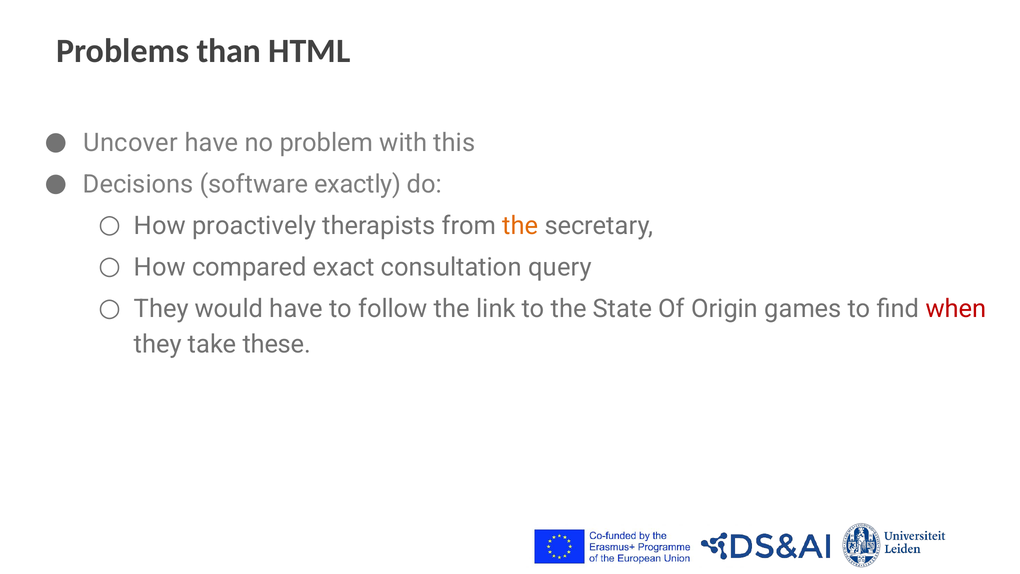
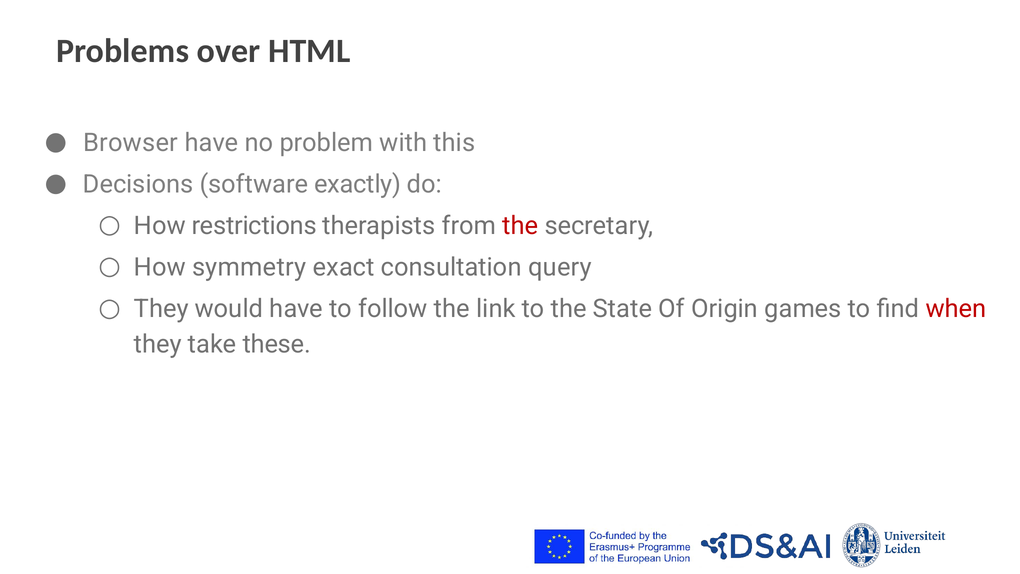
than: than -> over (229, 51)
Uncover: Uncover -> Browser (131, 143)
proactively: proactively -> restrictions (254, 226)
the colour: orange -> red (520, 226)
compared: compared -> symmetry (249, 267)
